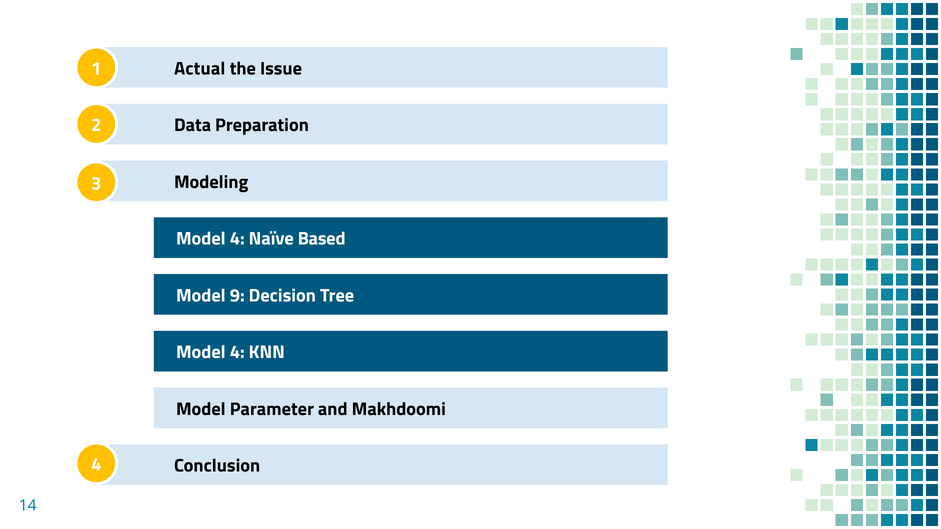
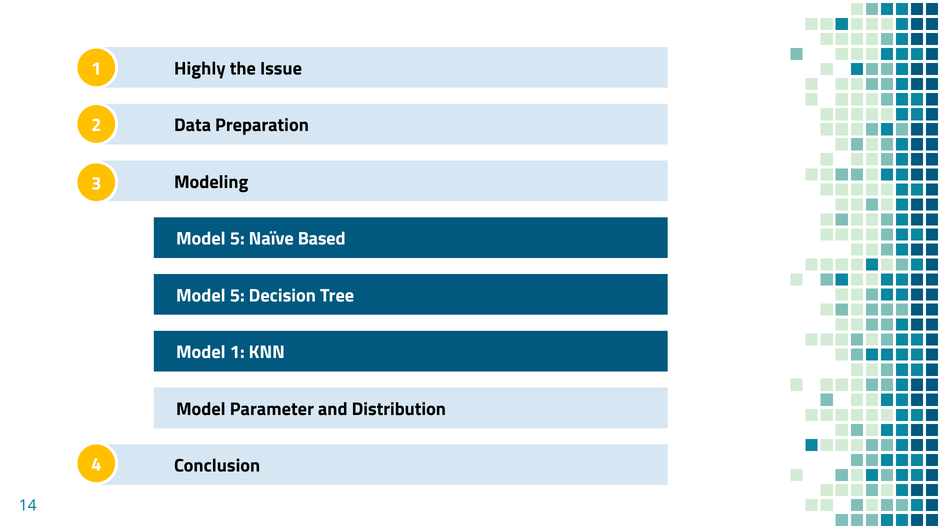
Actual: Actual -> Highly (200, 69)
4: 4 -> 5 (237, 239)
9: 9 -> 5 (237, 296)
4: 4 -> 1 (237, 353)
Makhdoomi: Makhdoomi -> Distribution (399, 409)
